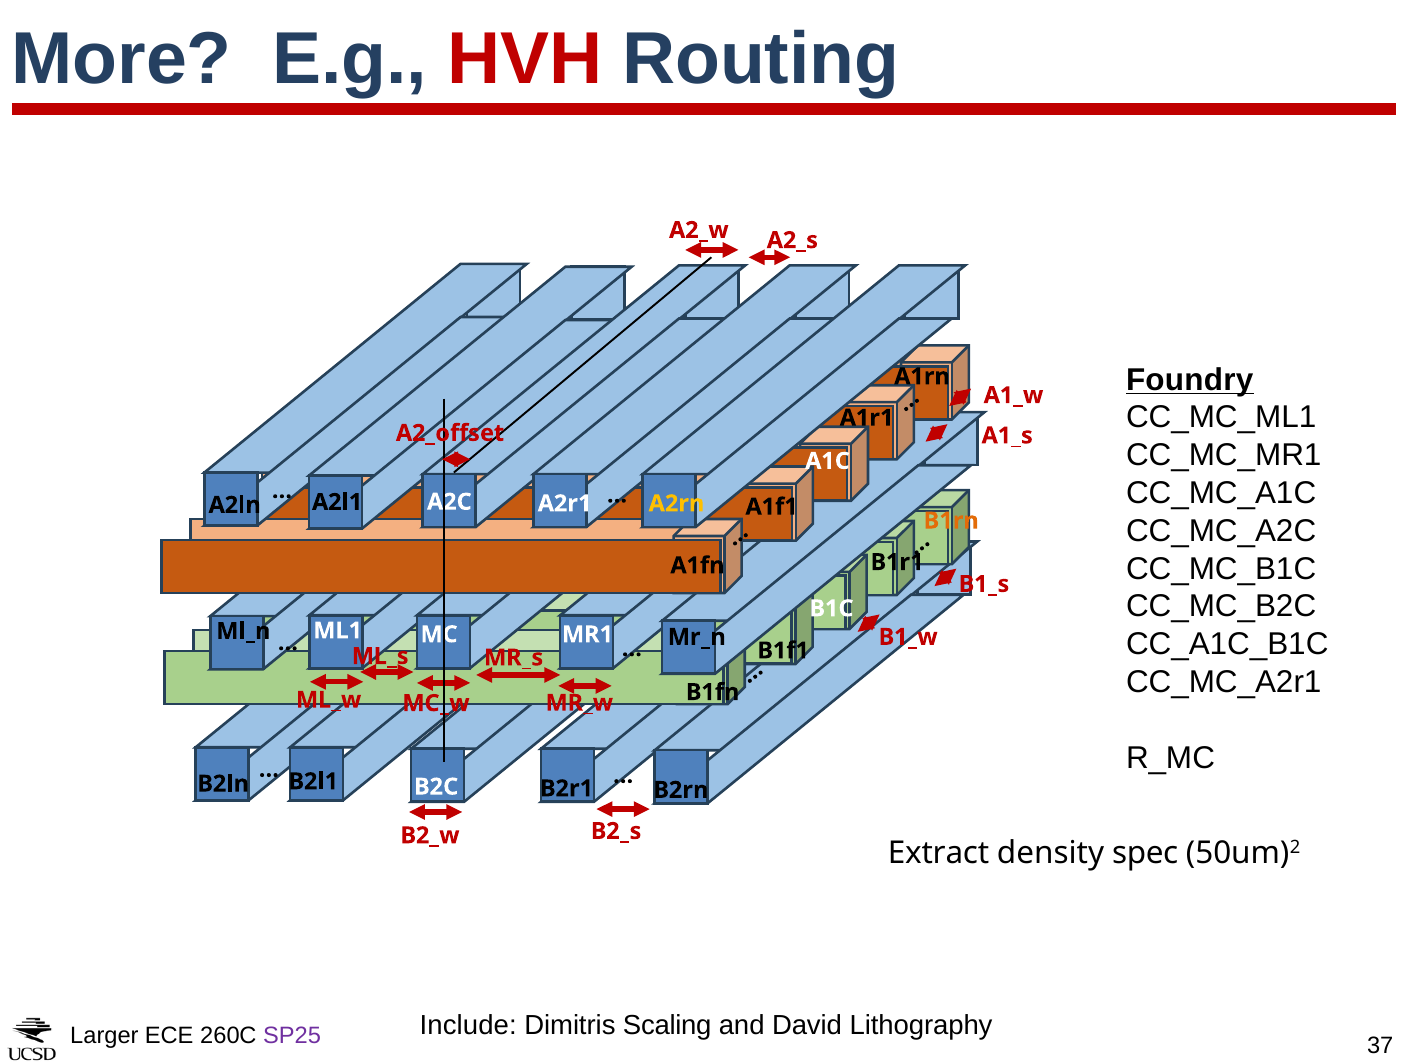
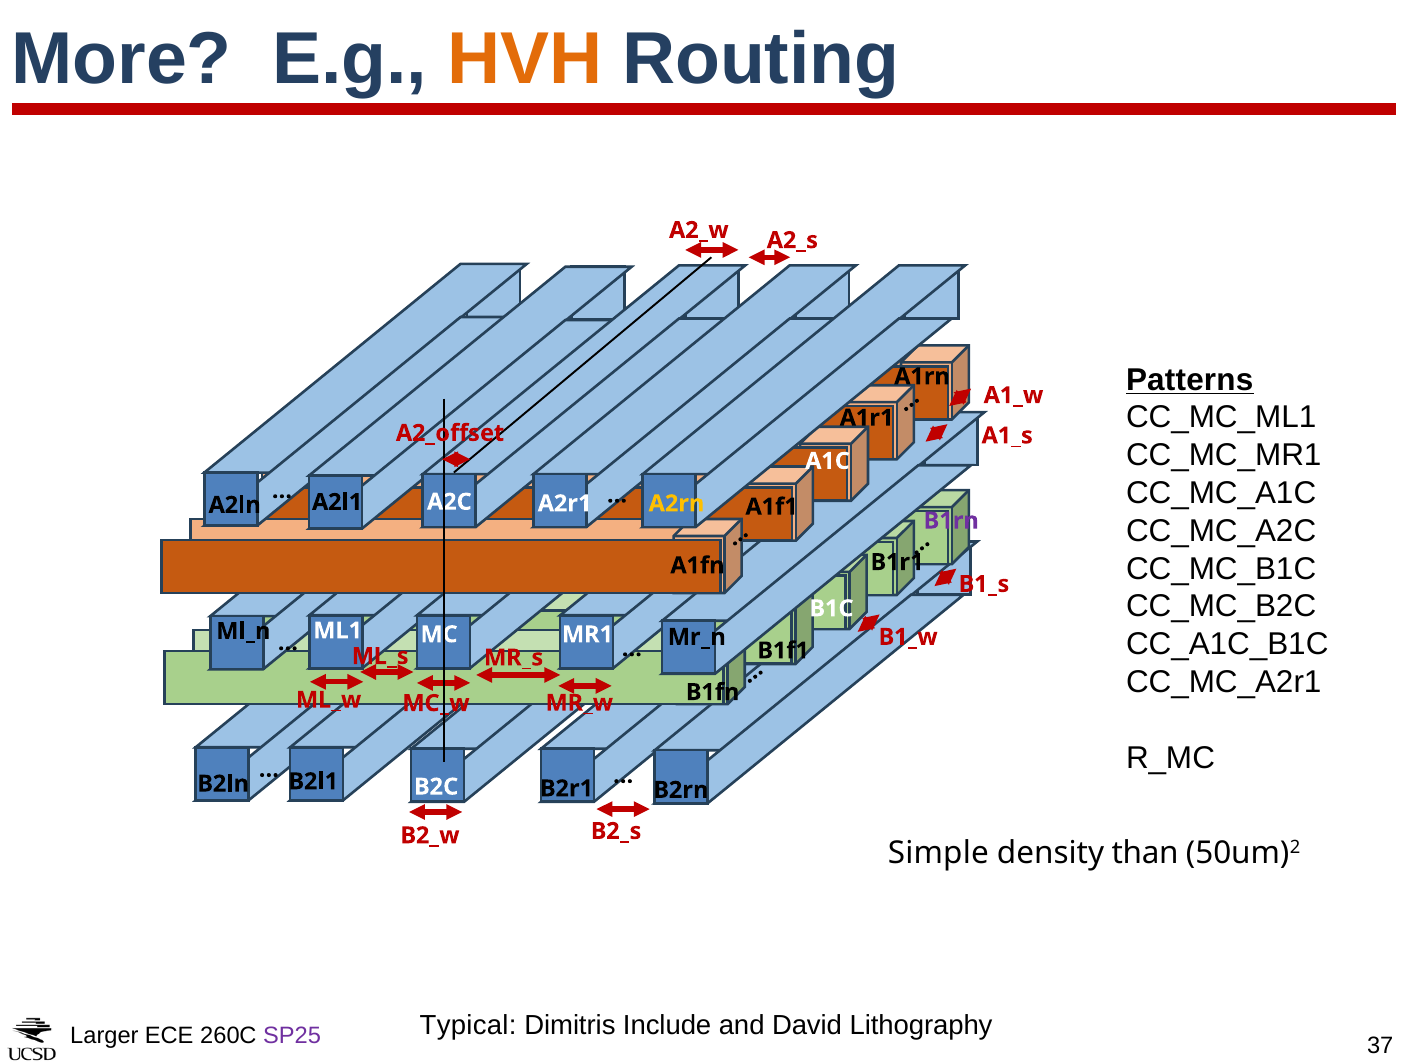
HVH colour: red -> orange (525, 59)
Foundry: Foundry -> Patterns (1190, 380)
B1rn colour: orange -> purple (951, 521)
Extract: Extract -> Simple (938, 853)
spec: spec -> than (1145, 853)
Include: Include -> Typical (468, 1025)
Scaling: Scaling -> Include (667, 1025)
